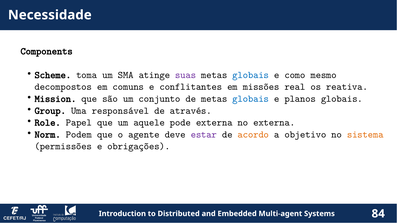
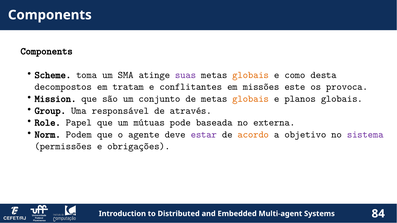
Necessidade: Necessidade -> Components (50, 15)
globais colour: blue -> orange (251, 75)
mesmo: mesmo -> desta (324, 75)
comuns: comuns -> tratam (128, 87)
real: real -> este (295, 87)
reativa: reativa -> provoca (347, 87)
globais colour: blue -> orange (251, 99)
aquele: aquele -> mútuas (149, 123)
pode externa: externa -> baseada (214, 123)
sistema colour: orange -> purple (365, 134)
